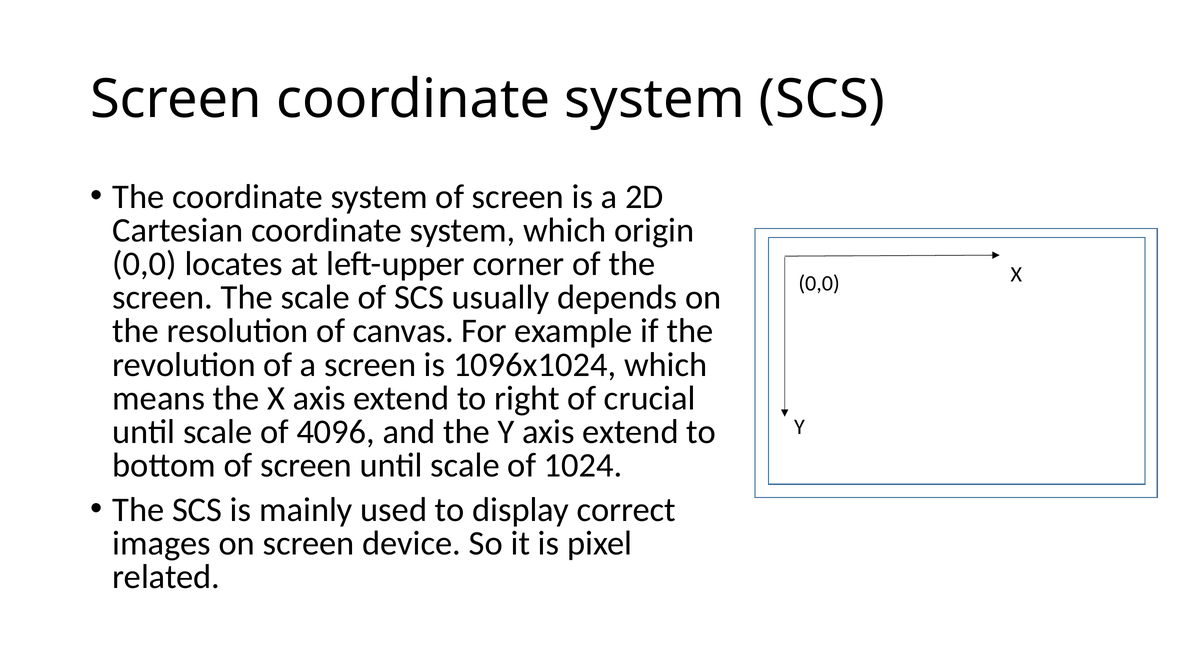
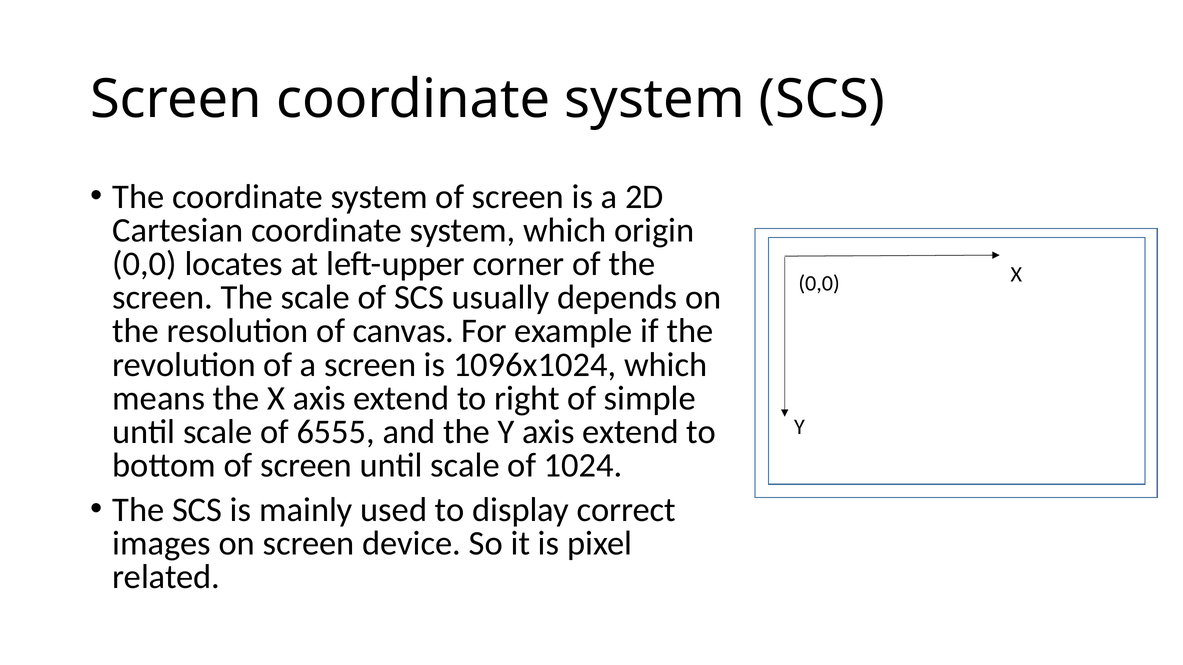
crucial: crucial -> simple (650, 398)
4096: 4096 -> 6555 (336, 432)
